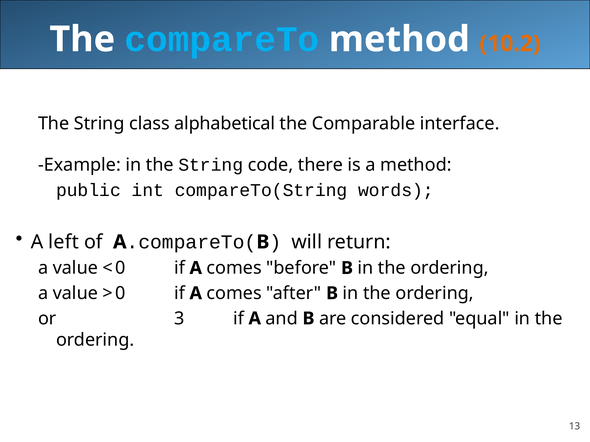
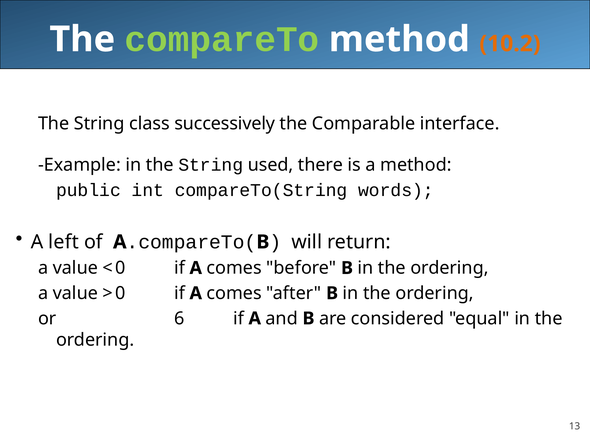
compareTo colour: light blue -> light green (222, 39)
alphabetical: alphabetical -> successively (225, 124)
code: code -> used (271, 165)
3: 3 -> 6 (179, 319)
